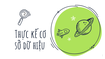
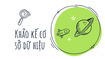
Thực: Thực -> Khảo (22, 35)
